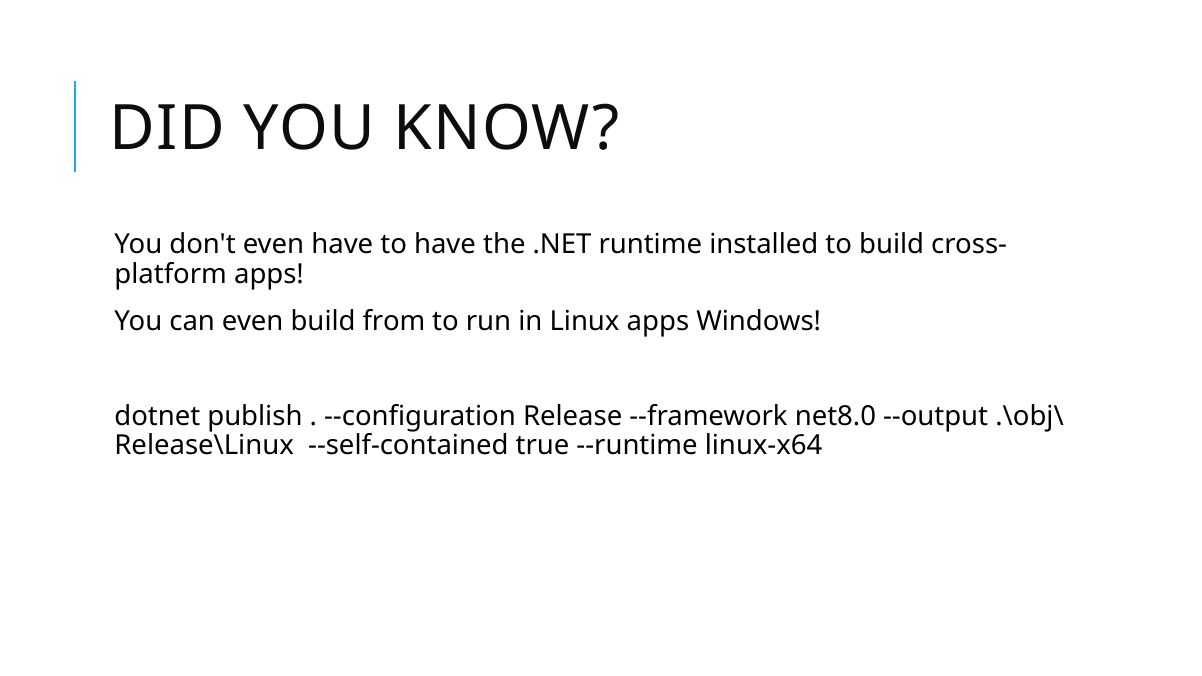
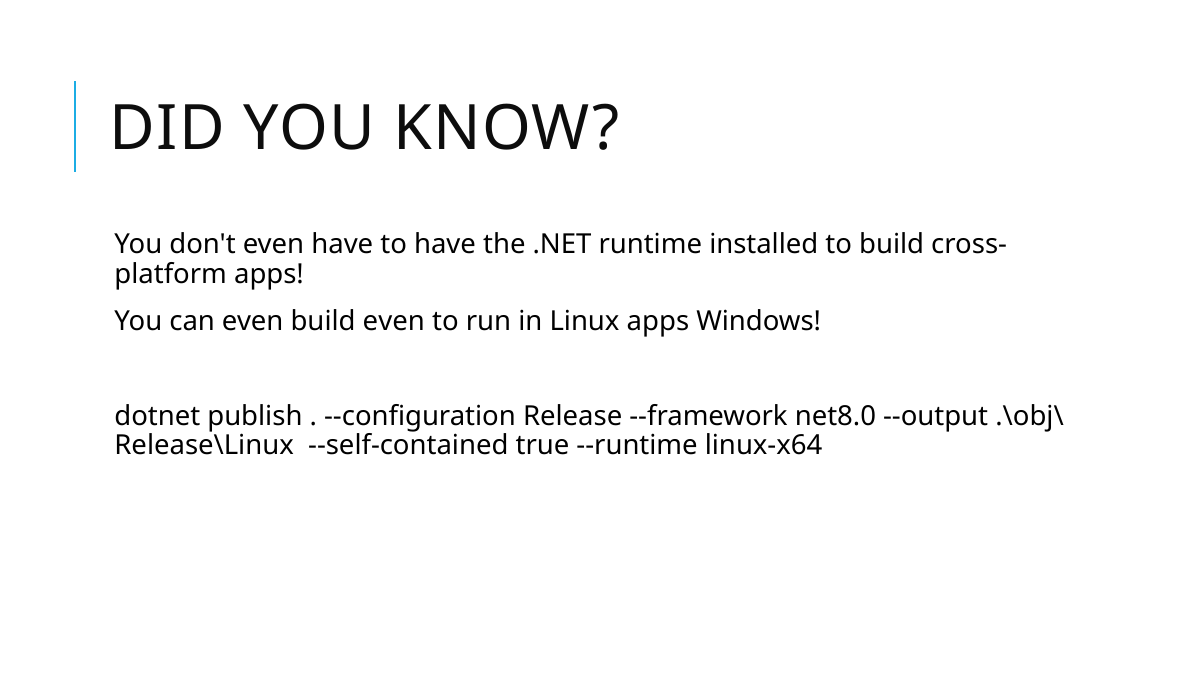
build from: from -> even (394, 322)
